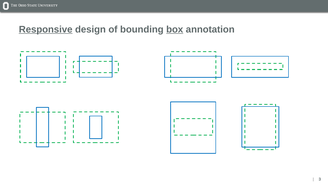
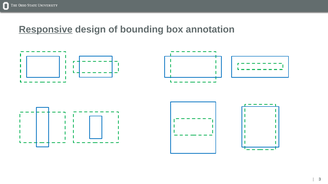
box underline: present -> none (175, 29)
